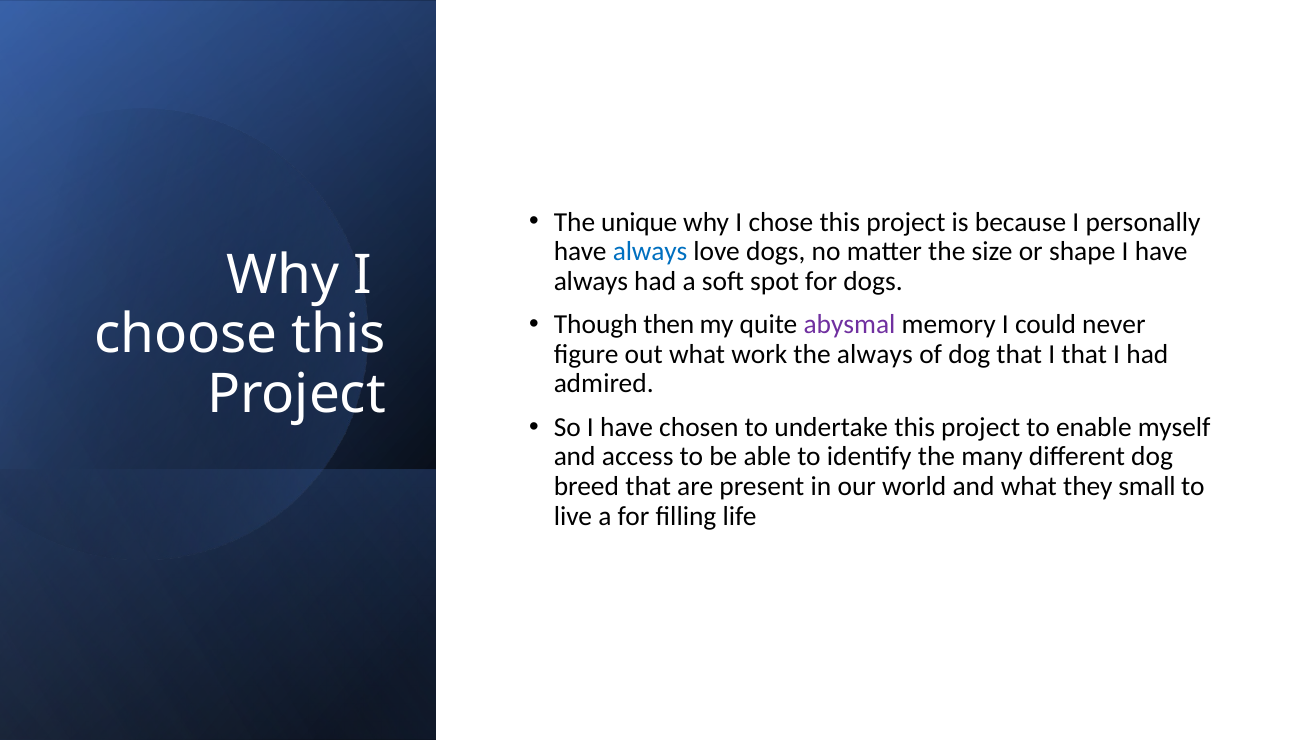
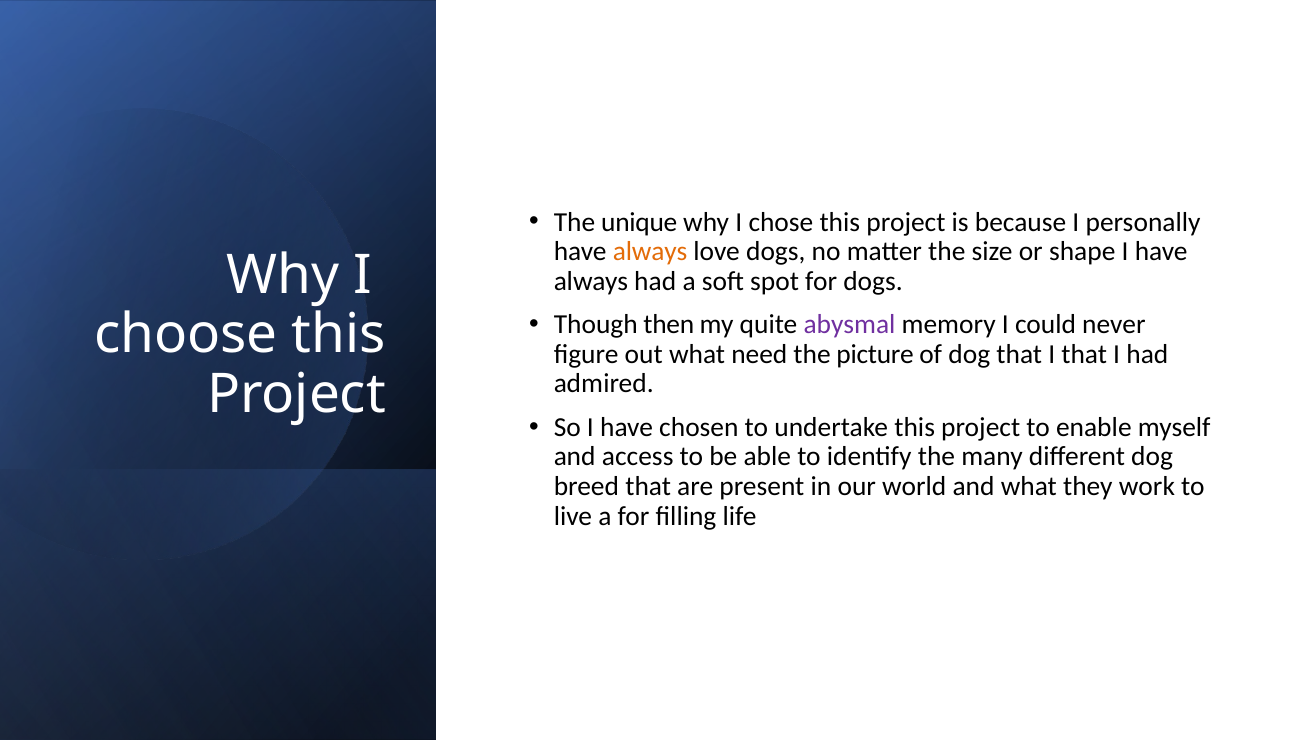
always colour: blue -> orange (650, 252)
work: work -> need (759, 354)
the always: always -> picture (875, 354)
small: small -> work (1147, 487)
